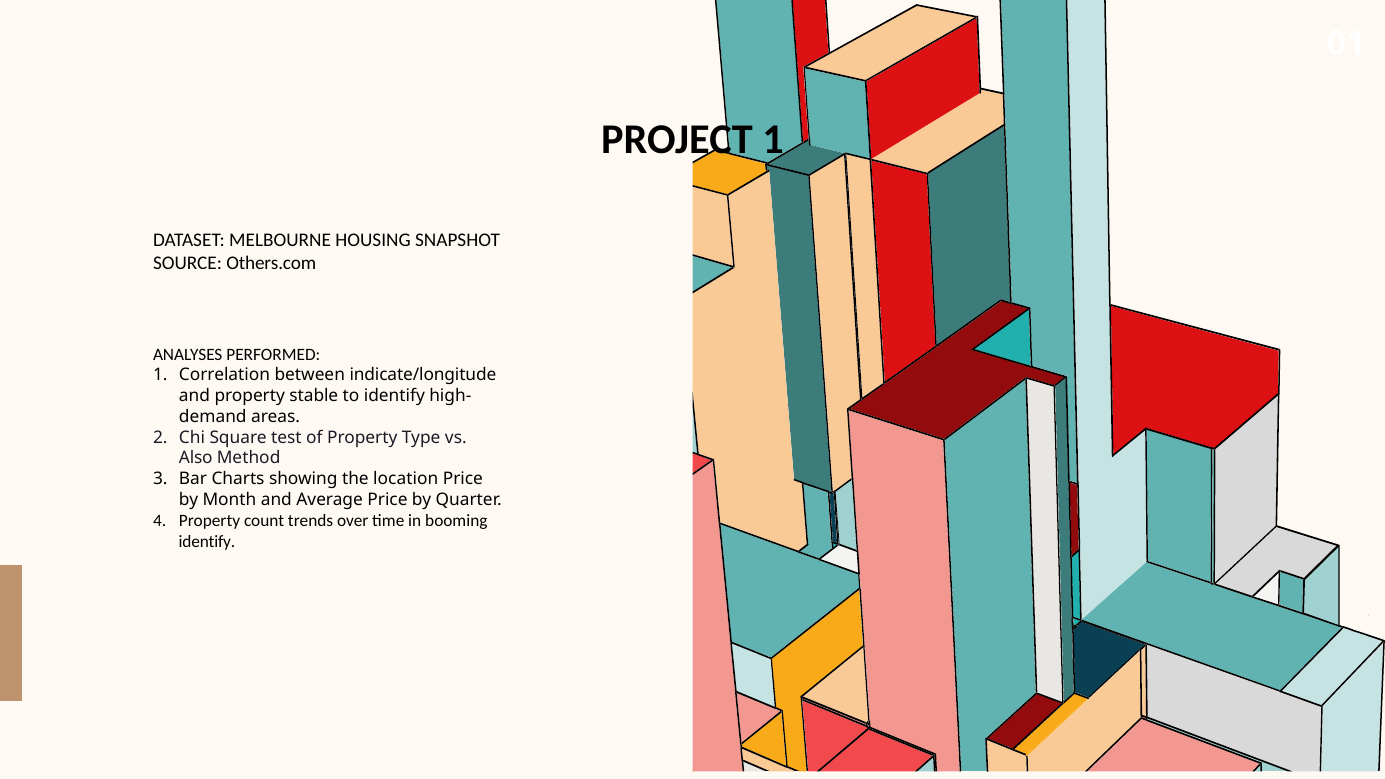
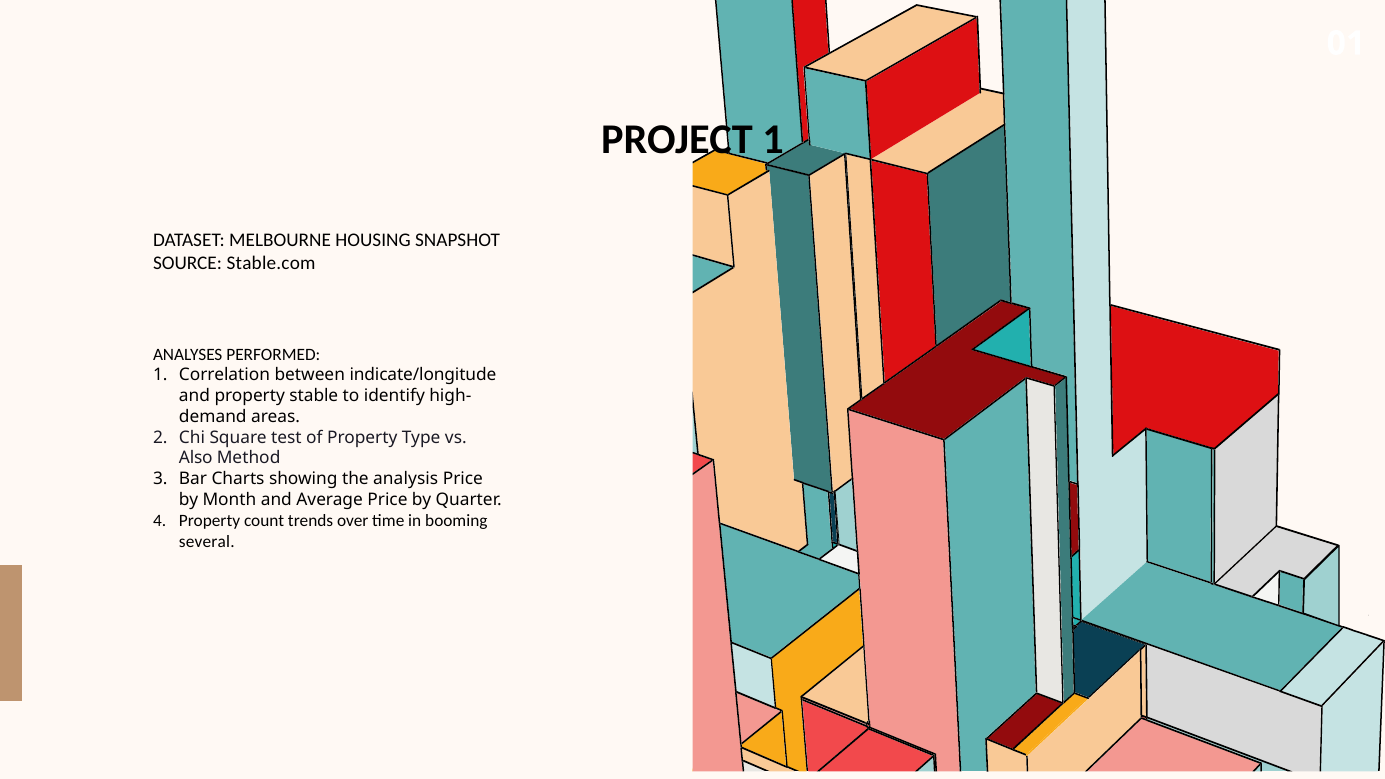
Others.com: Others.com -> Stable.com (271, 263)
location: location -> analysis (406, 479)
identify: identify -> several (207, 541)
